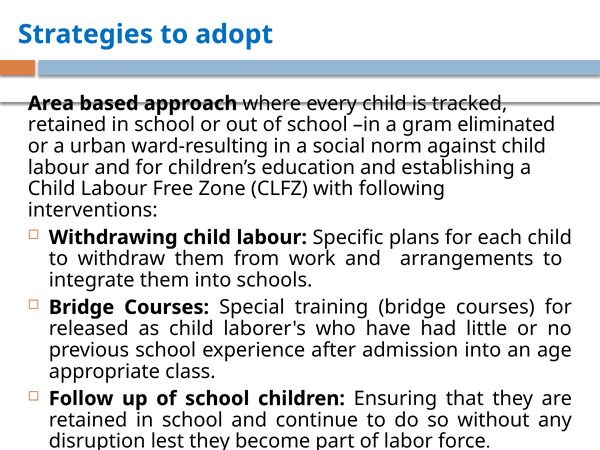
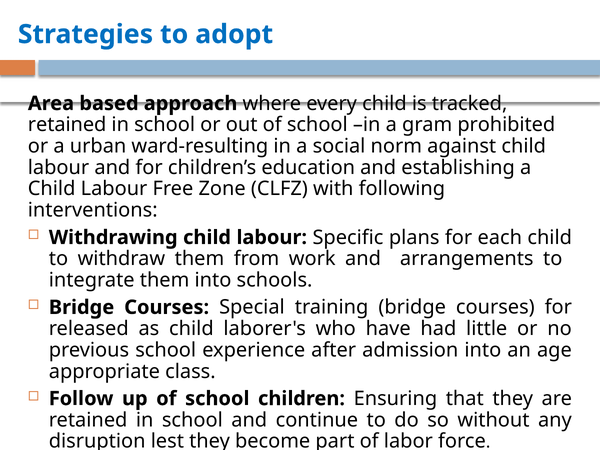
eliminated: eliminated -> prohibited (506, 125)
